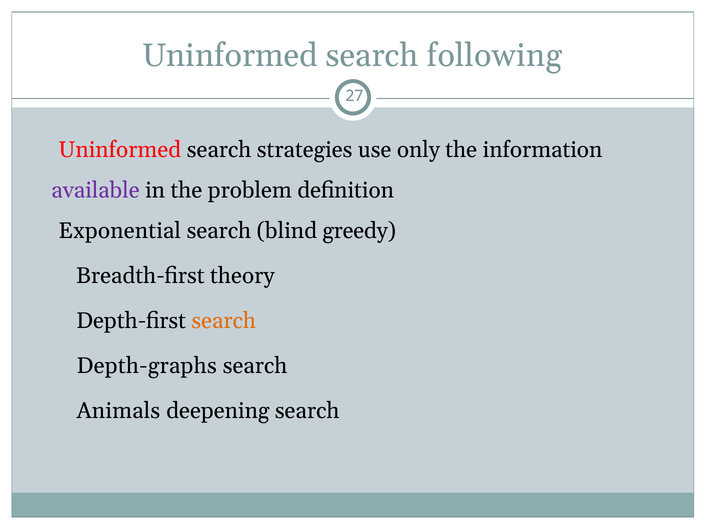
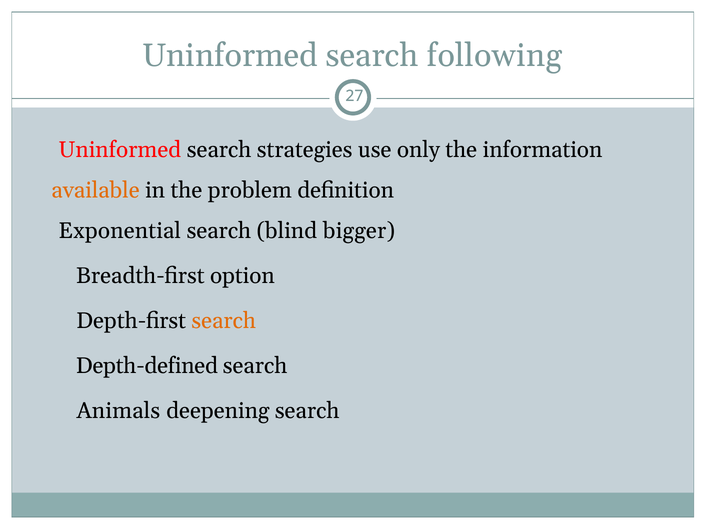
available colour: purple -> orange (96, 191)
greedy: greedy -> bigger (359, 231)
theory: theory -> option (242, 276)
Depth-graphs: Depth-graphs -> Depth-defined (147, 366)
